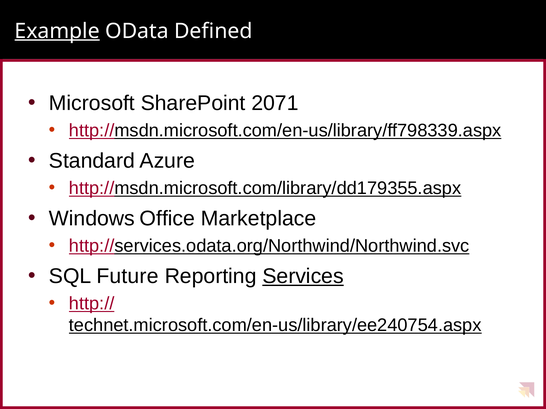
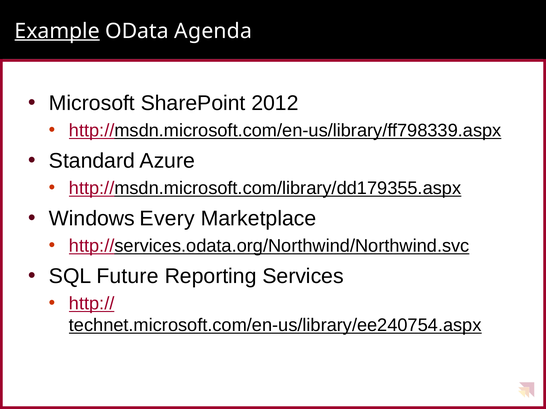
Defined: Defined -> Agenda (213, 31)
2071: 2071 -> 2012 (275, 103)
Office: Office -> Every (167, 219)
Services underline: present -> none (303, 277)
